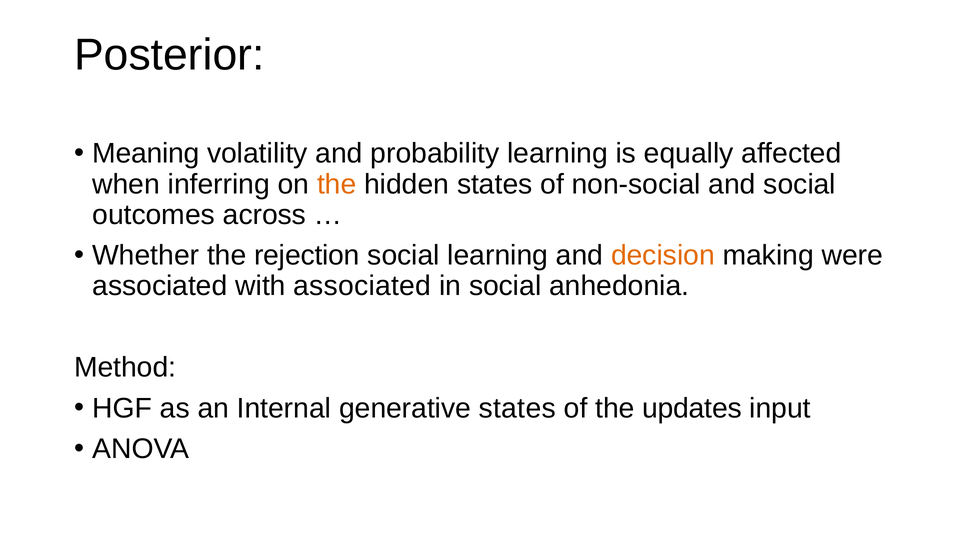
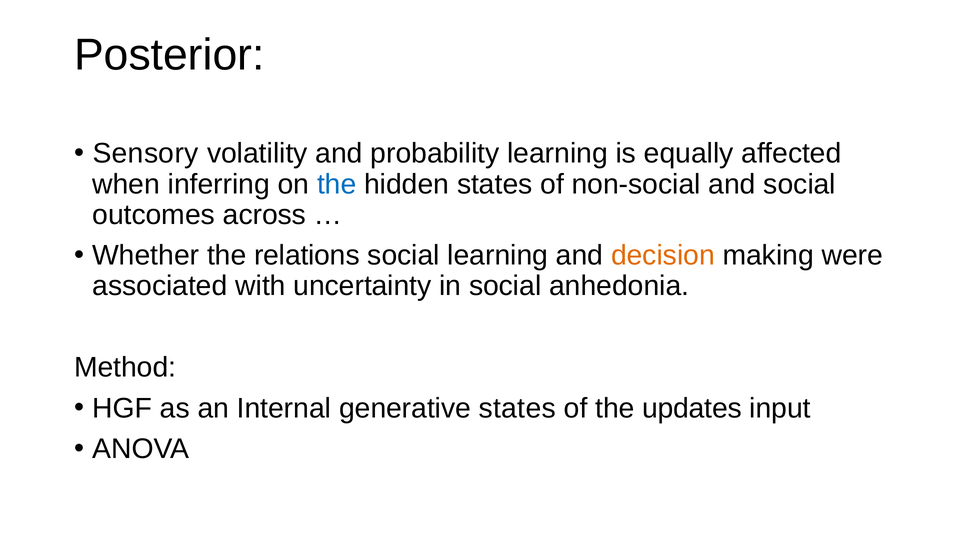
Meaning: Meaning -> Sensory (146, 154)
the colour: orange -> blue (337, 184)
rejection: rejection -> relations (307, 255)
with associated: associated -> uncertainty (362, 286)
